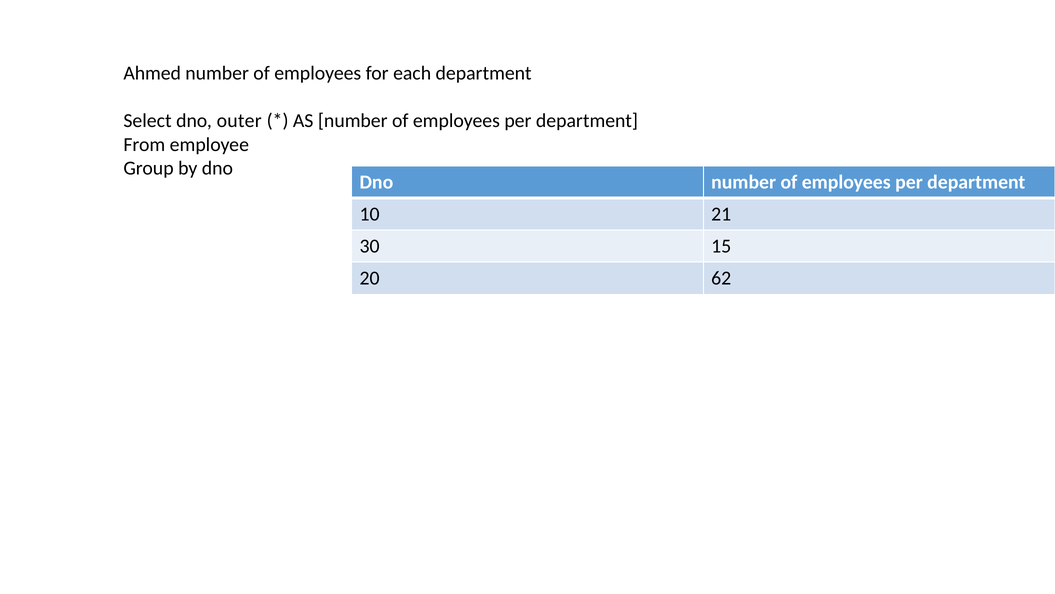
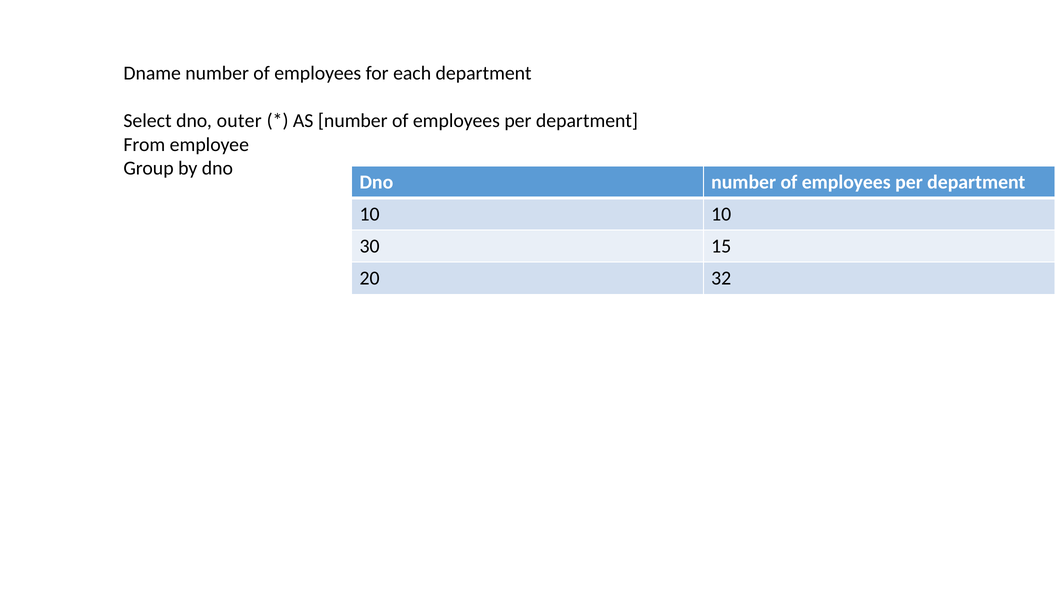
Ahmed: Ahmed -> Dname (152, 73)
10 21: 21 -> 10 (721, 214)
62: 62 -> 32 (721, 278)
